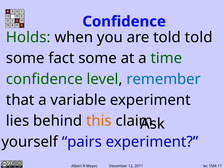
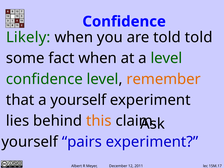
Holds: Holds -> Likely (28, 37)
fact some: some -> when (98, 58)
a time: time -> level (166, 58)
remember colour: blue -> orange (164, 79)
a variable: variable -> yourself (78, 100)
